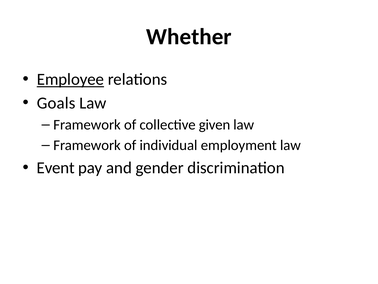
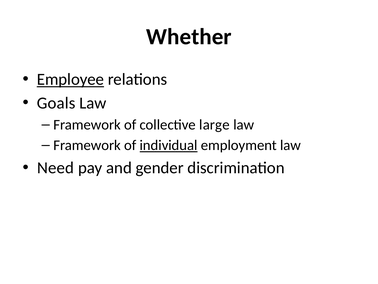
given: given -> large (214, 125)
individual underline: none -> present (169, 145)
Event: Event -> Need (56, 168)
